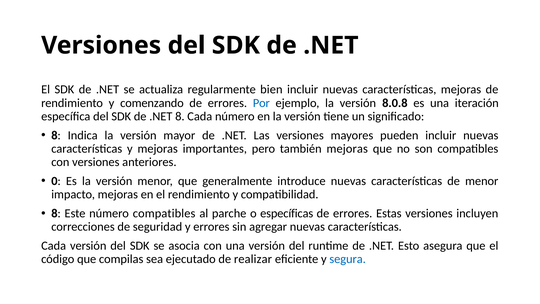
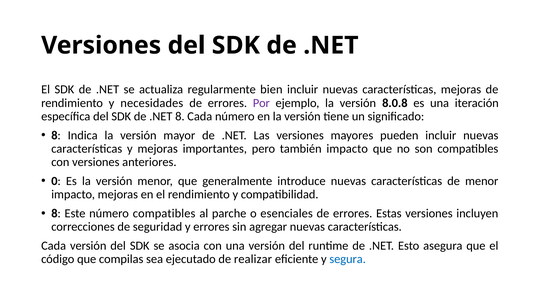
comenzando: comenzando -> necesidades (152, 103)
Por colour: blue -> purple (261, 103)
también mejoras: mejoras -> impacto (347, 149)
específicas: específicas -> esenciales (287, 213)
